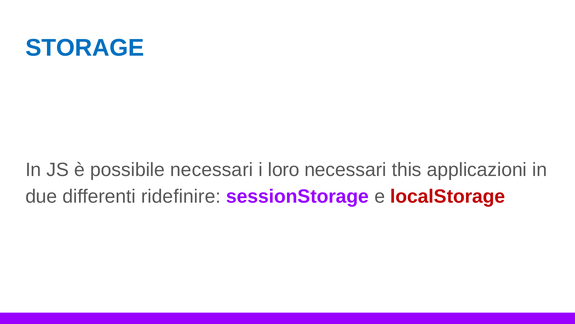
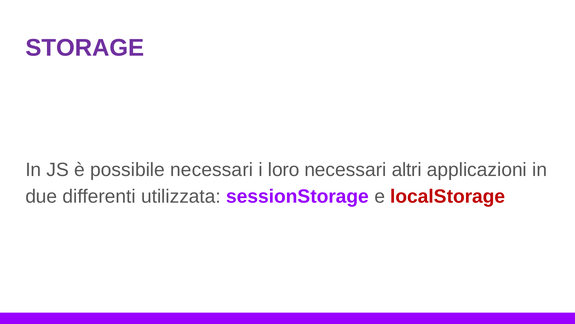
STORAGE colour: blue -> purple (85, 48)
this: this -> altri (407, 170)
ridefinire: ridefinire -> utilizzata (181, 196)
